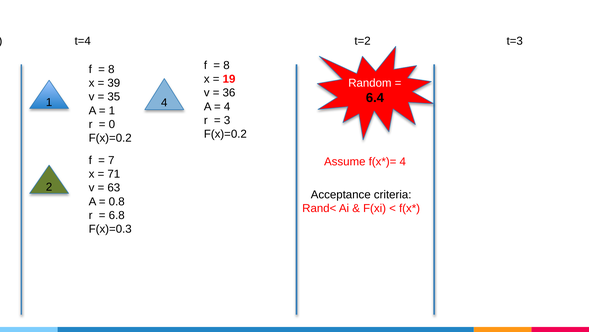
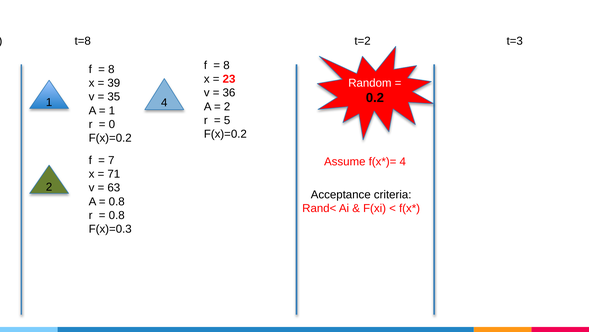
t=4: t=4 -> t=8 (83, 41)
19: 19 -> 23 (229, 79)
6.4: 6.4 -> 0.2 (375, 98)
4: 4 -> 2 (227, 106)
3: 3 -> 5 (227, 120)
6.8: 6.8 -> 0.8 (117, 215)
